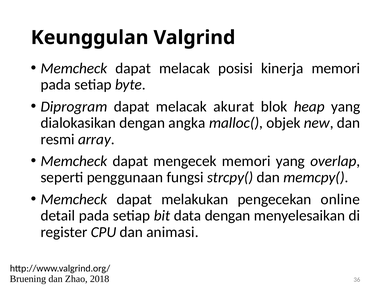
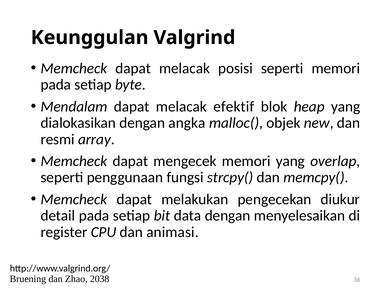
posisi kinerja: kinerja -> seperti (282, 68)
Diprogram: Diprogram -> Mendalam (74, 107)
akurat: akurat -> efektif (234, 107)
online: online -> diukur (340, 199)
2018: 2018 -> 2038 (100, 279)
